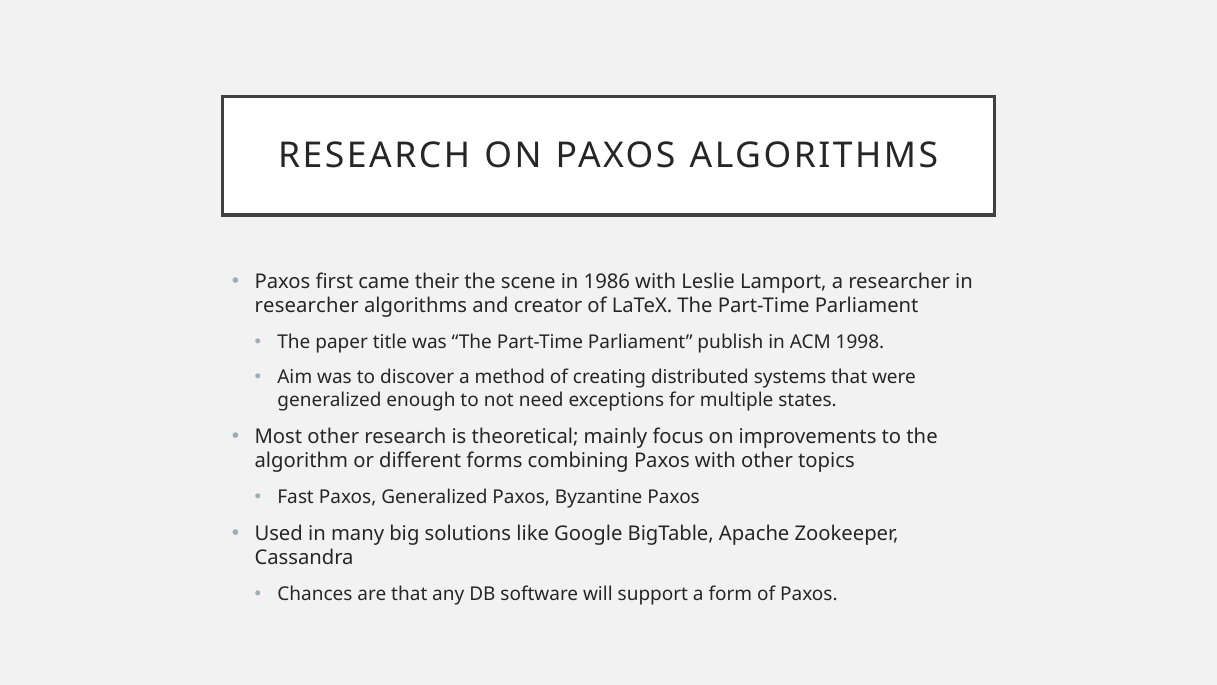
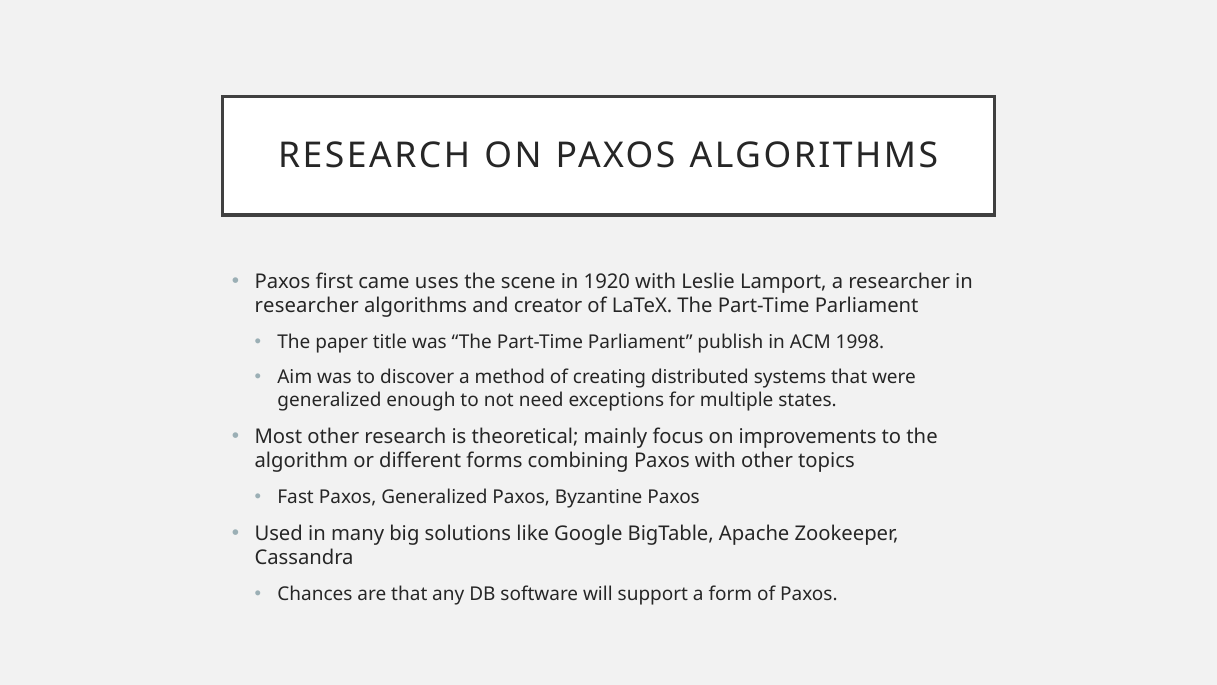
their: their -> uses (437, 281)
1986: 1986 -> 1920 (607, 281)
